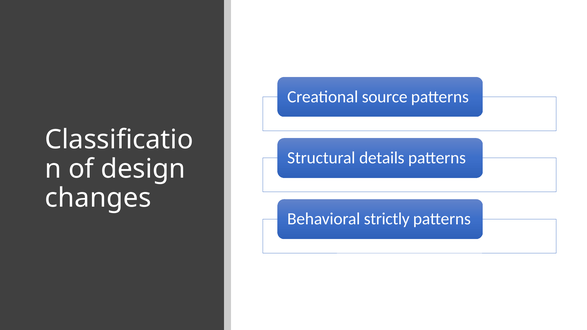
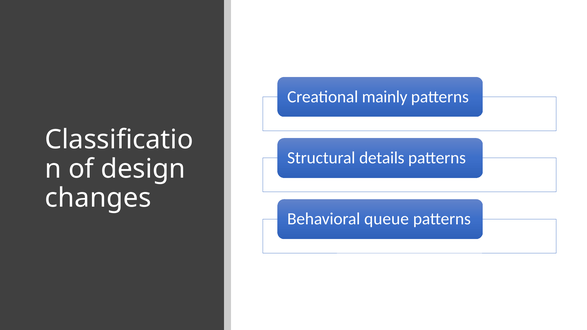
source: source -> mainly (385, 97)
strictly: strictly -> queue (387, 219)
